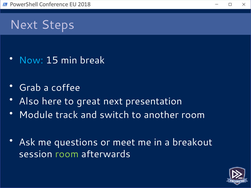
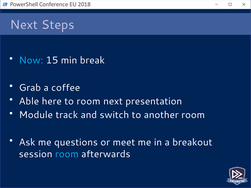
Also: Also -> Able (29, 101)
to great: great -> room (89, 101)
room colour: light green -> light blue (67, 154)
